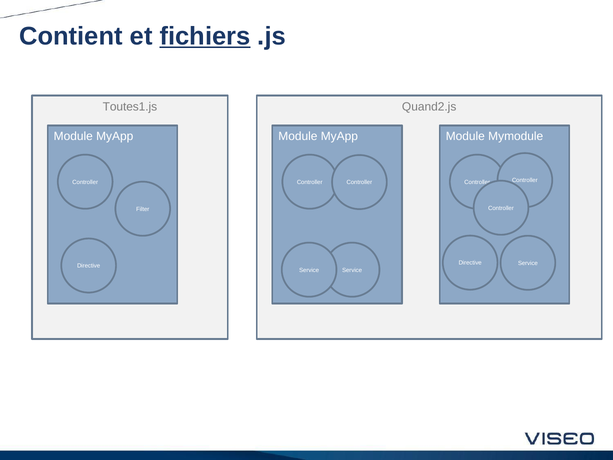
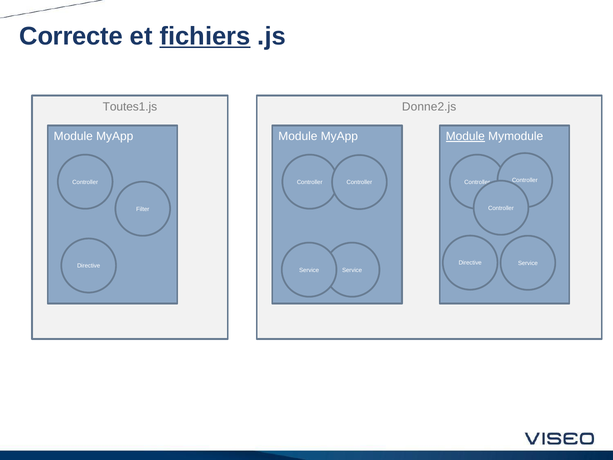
Contient: Contient -> Correcte (71, 36)
Quand2.js: Quand2.js -> Donne2.js (429, 107)
Module underline: none -> present (465, 136)
